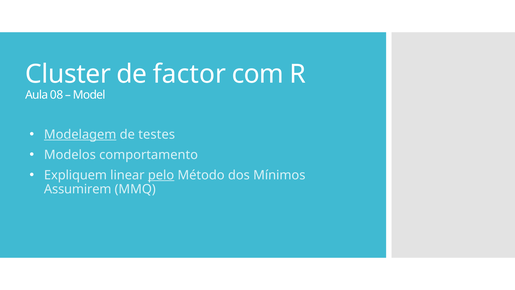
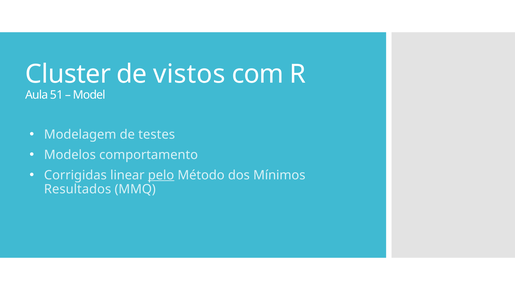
factor: factor -> vistos (189, 74)
08: 08 -> 51 (57, 95)
Modelagem underline: present -> none (80, 134)
Expliquem: Expliquem -> Corrigidas (75, 175)
Assumirem: Assumirem -> Resultados (78, 189)
